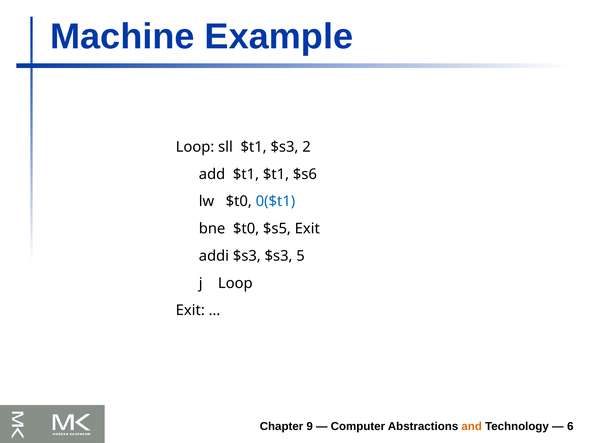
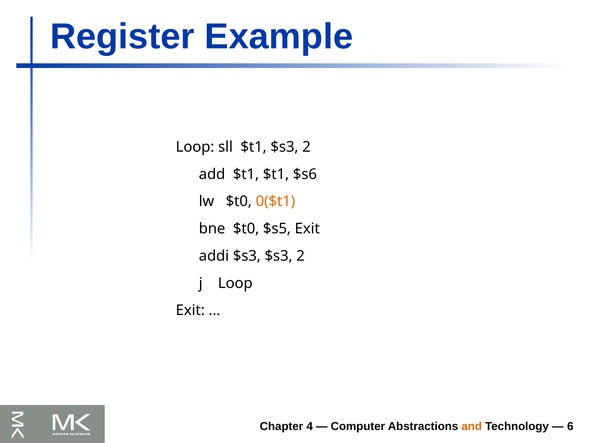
Machine: Machine -> Register (122, 37)
0($t1 colour: blue -> orange (275, 201)
$s3 $s3 5: 5 -> 2 (301, 256)
9: 9 -> 4 (310, 427)
